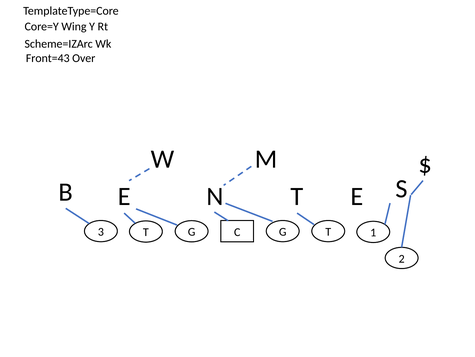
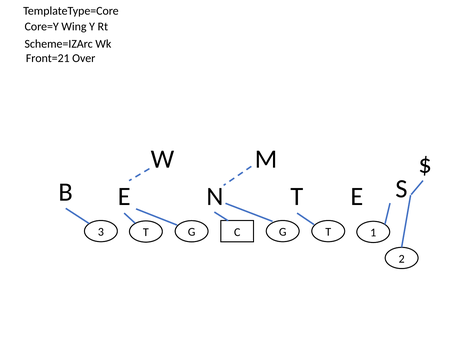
Front=43: Front=43 -> Front=21 (48, 58)
